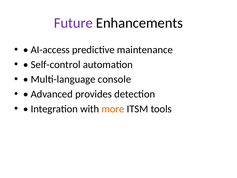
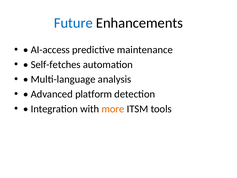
Future colour: purple -> blue (73, 23)
Self-control: Self-control -> Self-fetches (56, 64)
console: console -> analysis (115, 79)
provides: provides -> platform (94, 94)
